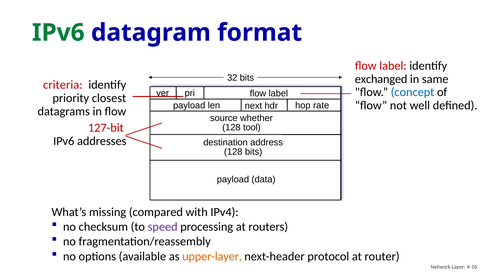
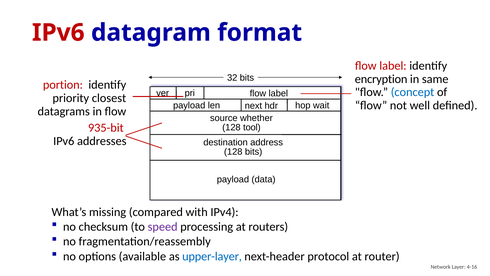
IPv6 colour: green -> red (58, 33)
exchanged: exchanged -> encryption (381, 79)
criteria: criteria -> portion (63, 85)
rate: rate -> wait (321, 105)
127-bit: 127-bit -> 935-bit (106, 128)
upper-layer colour: orange -> blue (212, 256)
